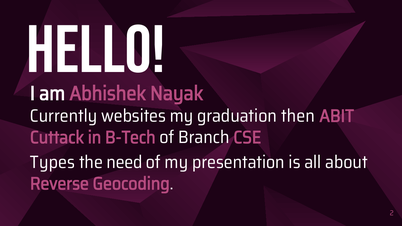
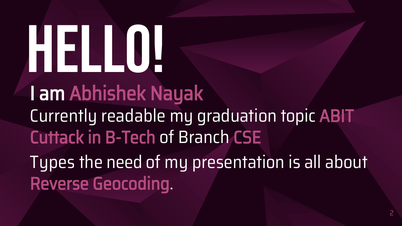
websites: websites -> readable (133, 116)
then: then -> topic (298, 116)
